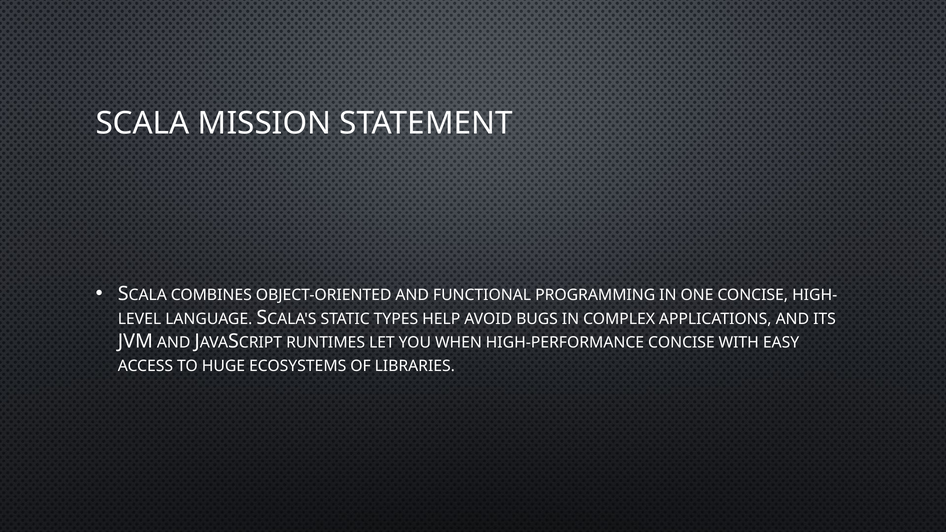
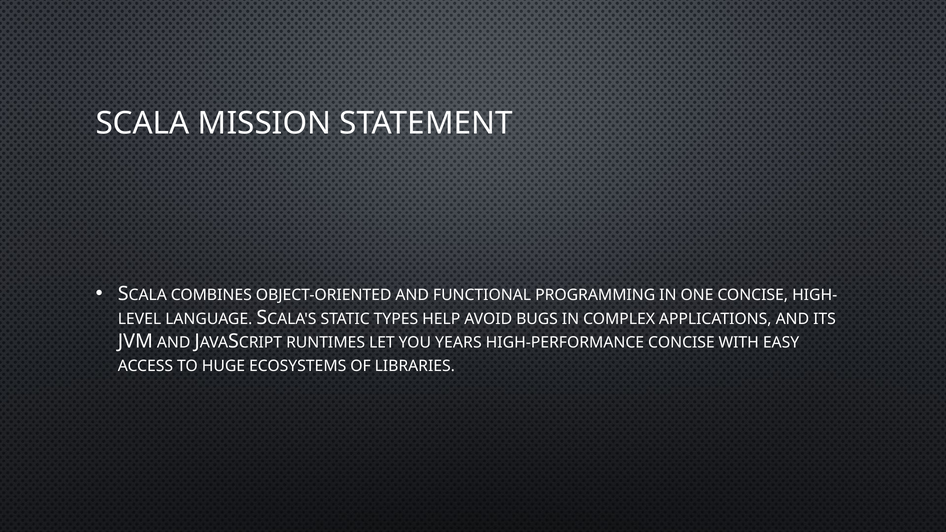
WHEN: WHEN -> YEARS (458, 343)
